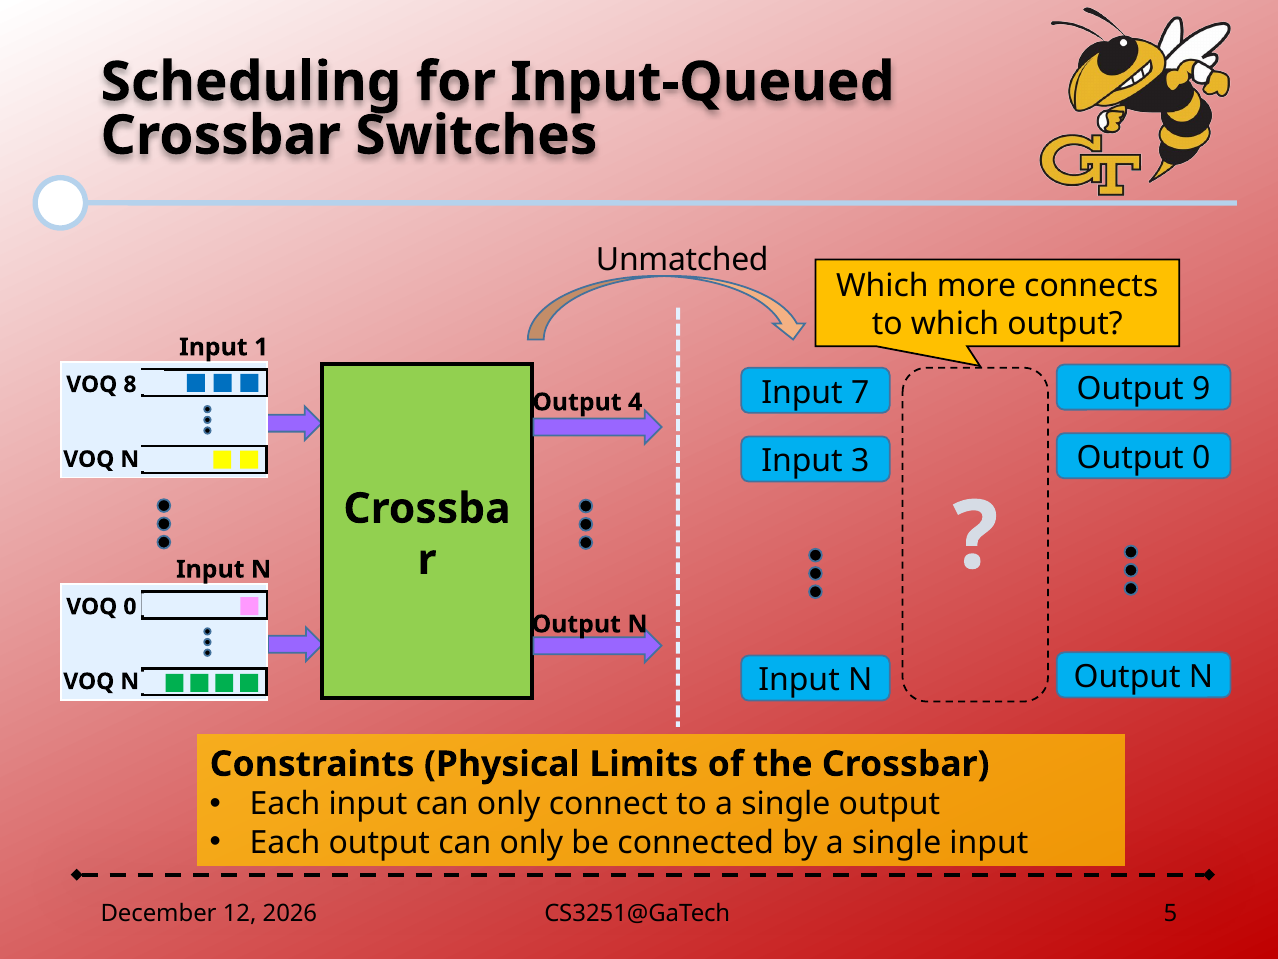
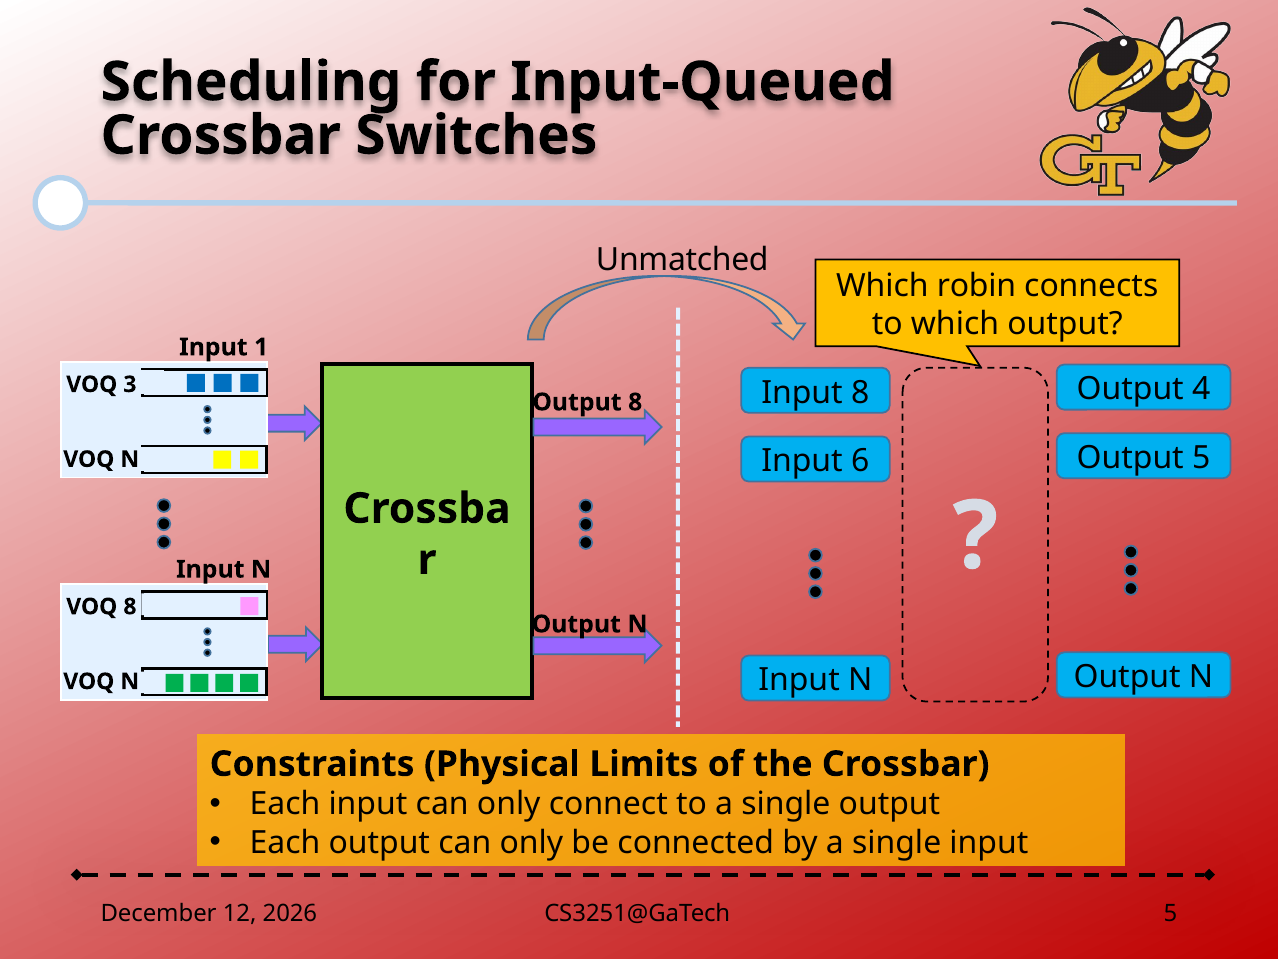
more: more -> robin (977, 286)
9: 9 -> 4 (1201, 389)
8: 8 -> 3 (130, 384)
Input 7: 7 -> 8 (860, 392)
Output 4: 4 -> 8 (635, 402)
Output 0: 0 -> 5 (1201, 458)
3: 3 -> 6 (860, 461)
VOQ 0: 0 -> 8 (130, 606)
